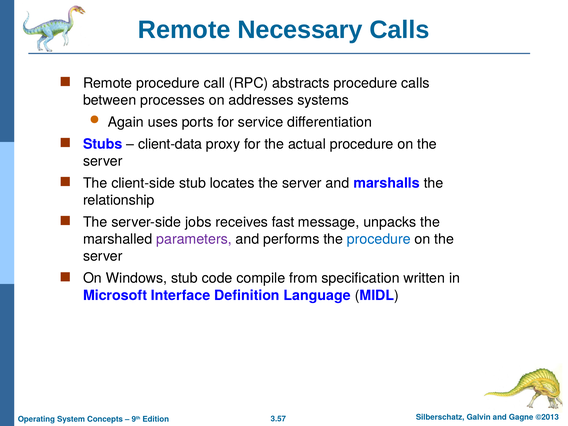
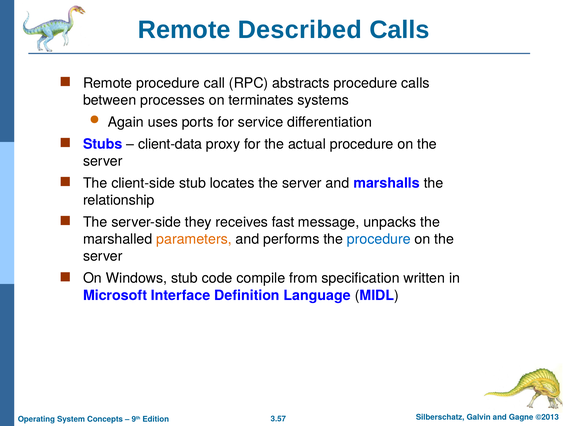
Necessary: Necessary -> Described (300, 30)
addresses: addresses -> terminates (261, 100)
jobs: jobs -> they (198, 222)
parameters colour: purple -> orange (194, 239)
